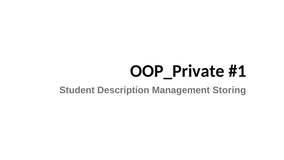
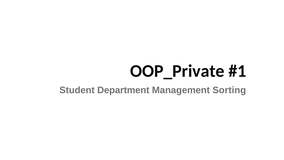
Description: Description -> Department (123, 90)
Storing: Storing -> Sorting (229, 90)
